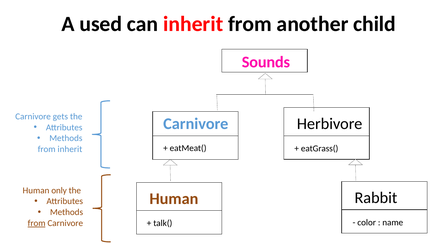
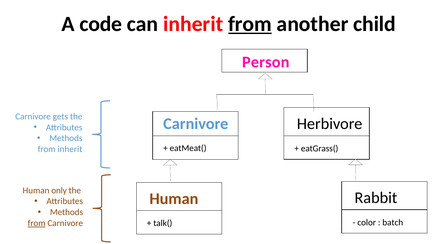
used: used -> code (101, 24)
from underline: none -> present (250, 24)
Sounds: Sounds -> Person (266, 62)
name: name -> batch (393, 223)
